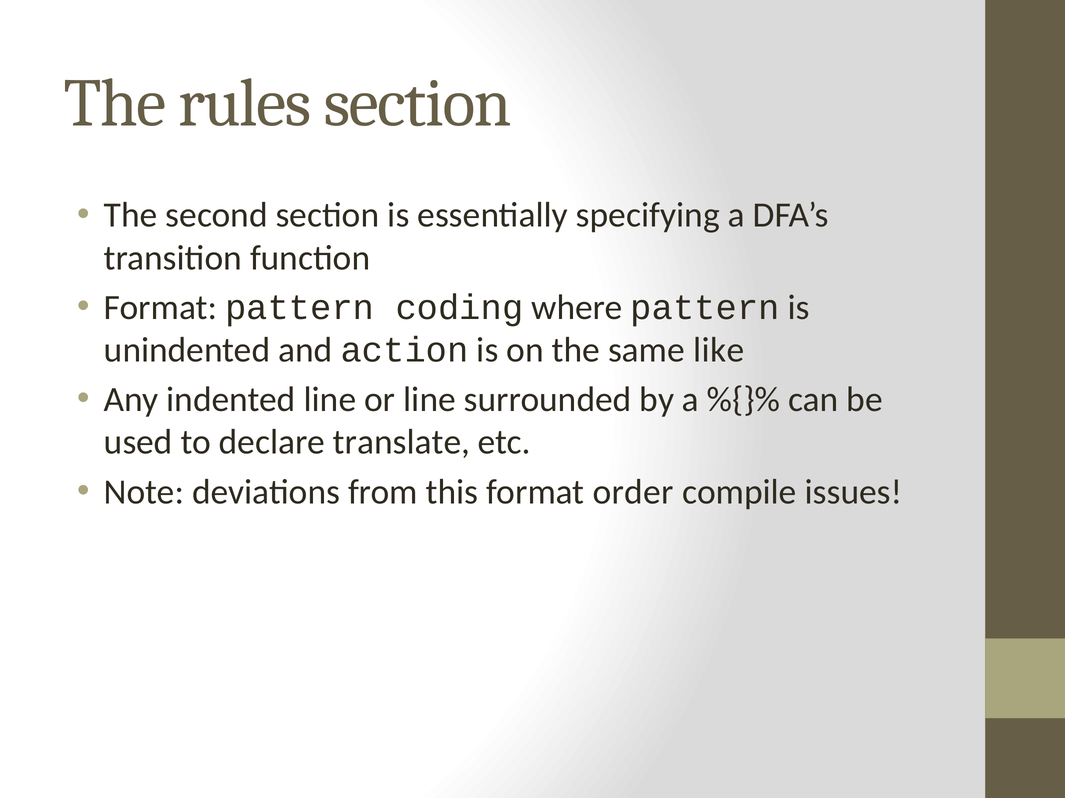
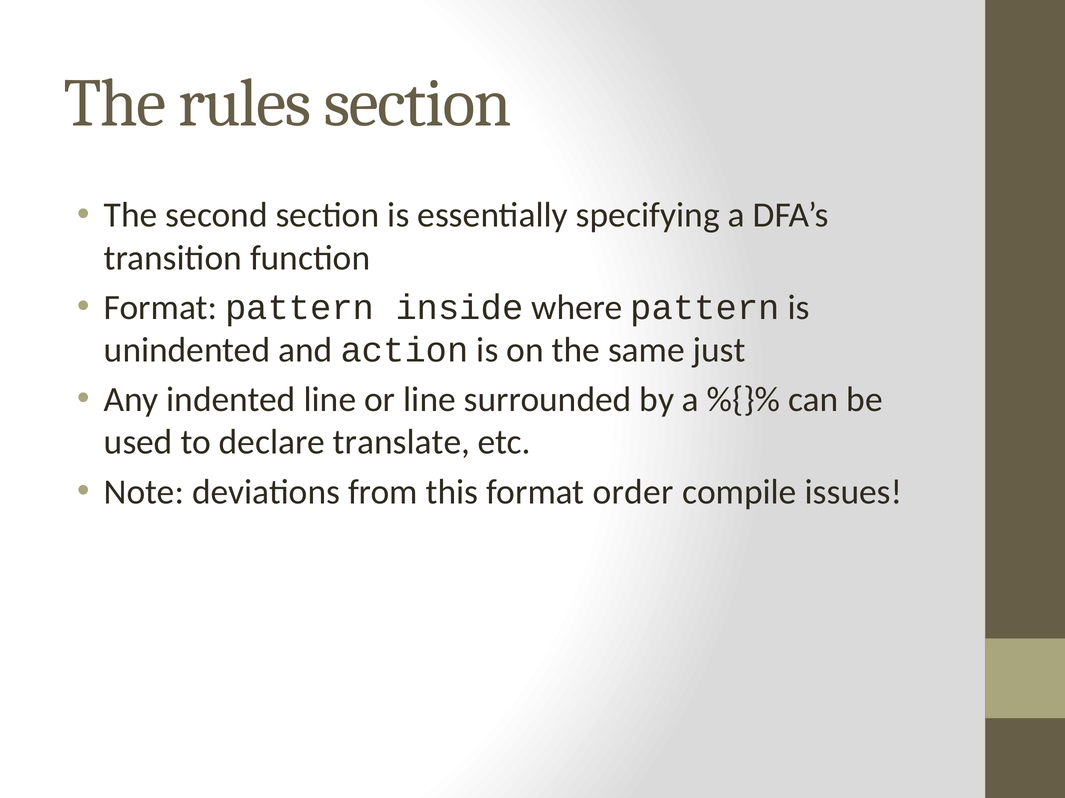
coding: coding -> inside (459, 308)
like: like -> just (719, 350)
